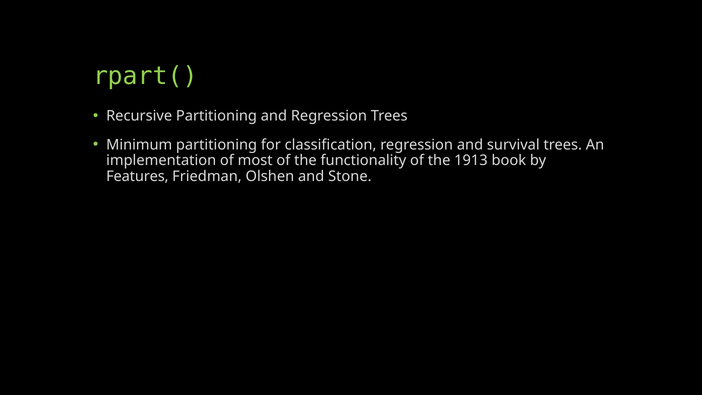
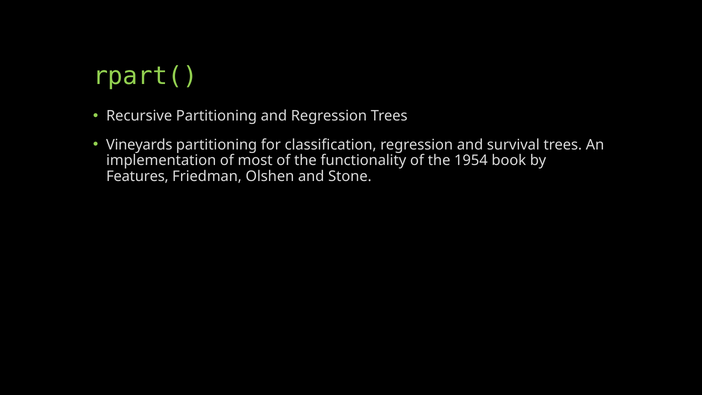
Minimum: Minimum -> Vineyards (139, 145)
1913: 1913 -> 1954 (471, 160)
